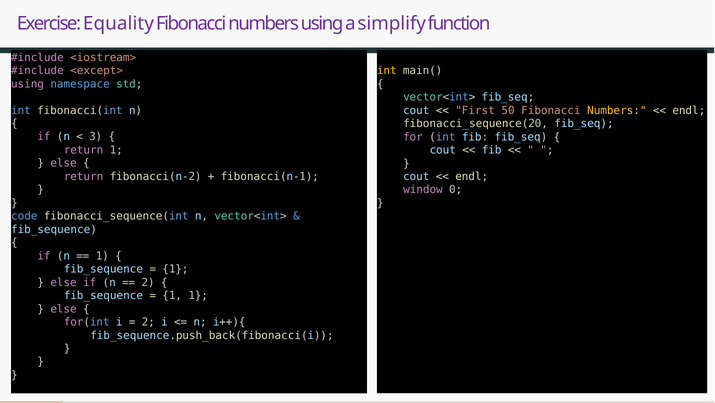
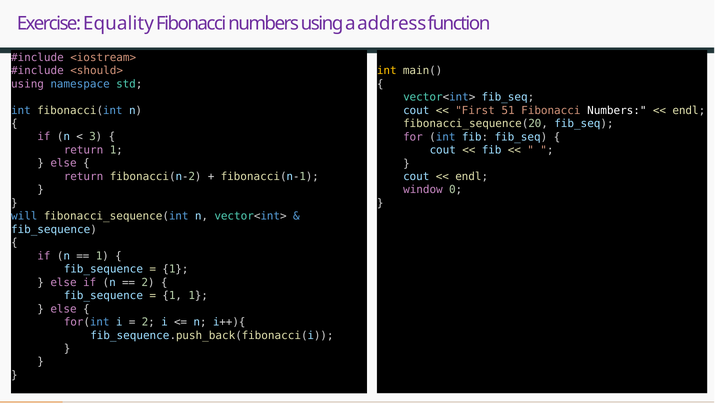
simplify: simplify -> address (392, 24)
<except>: <except> -> <should> (97, 71)
50: 50 -> 51 (508, 110)
Numbers colour: yellow -> white (617, 110)
code: code -> will (24, 216)
